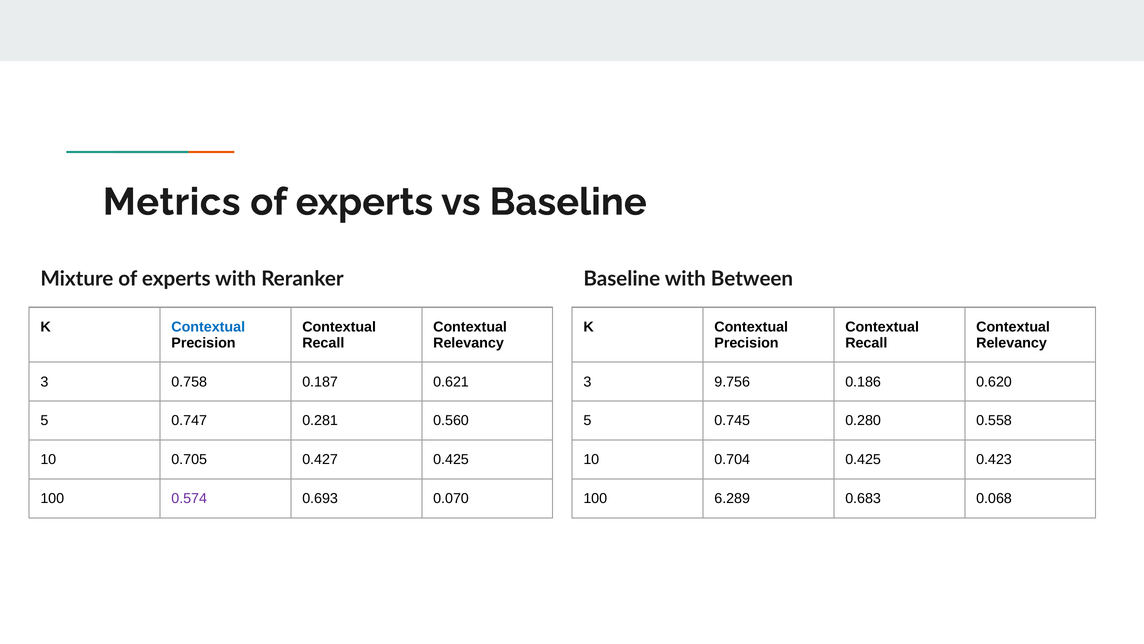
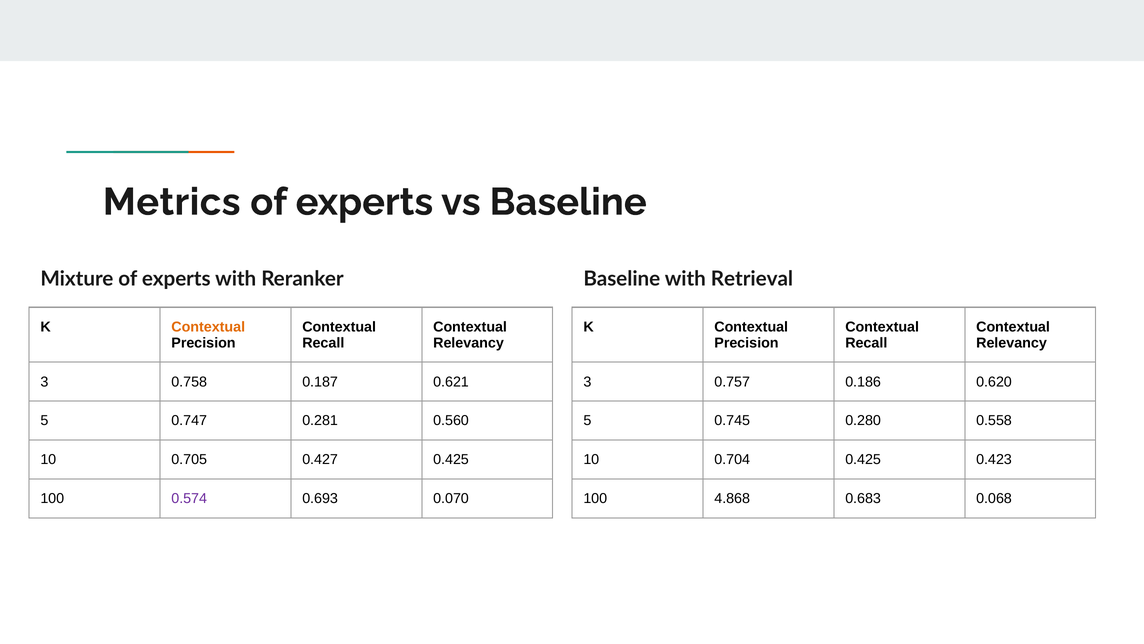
Between: Between -> Retrieval (752, 279)
Contextual colour: blue -> orange (208, 327)
9.756: 9.756 -> 0.757 (732, 382)
6.289: 6.289 -> 4.868 (732, 498)
